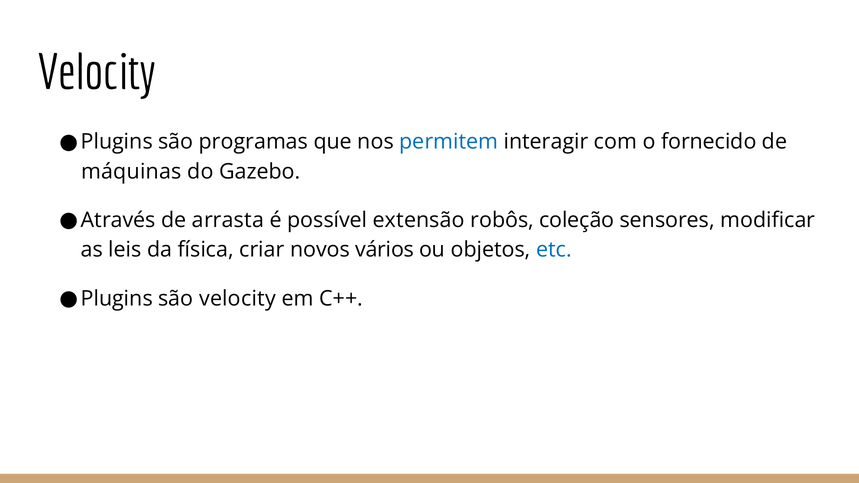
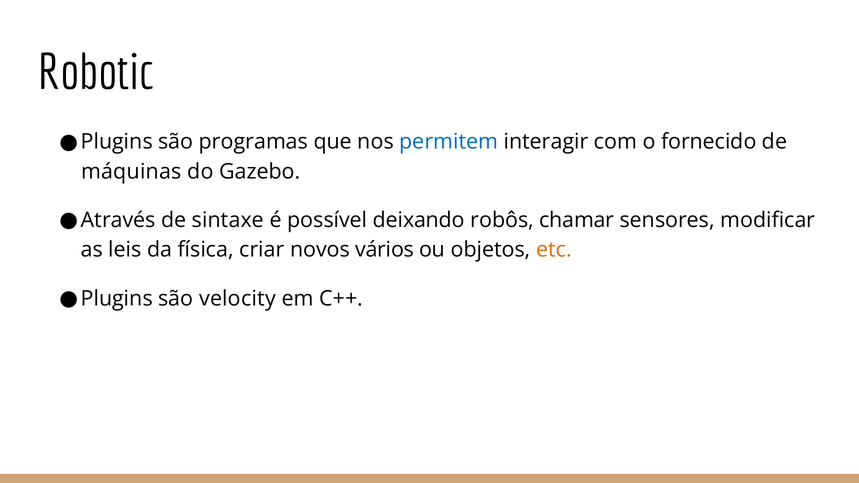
Velocity: Velocity -> Robotic (97, 73)
arrasta: arrasta -> sintaxe (228, 220)
extensão: extensão -> deixando (419, 220)
coleção: coleção -> chamar (577, 220)
etc colour: blue -> orange (554, 250)
